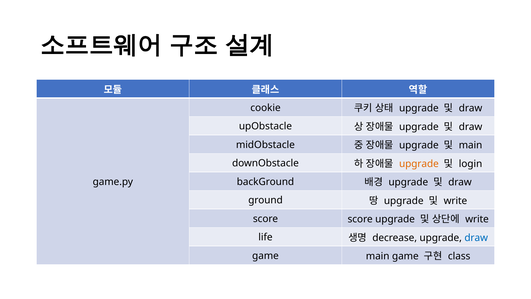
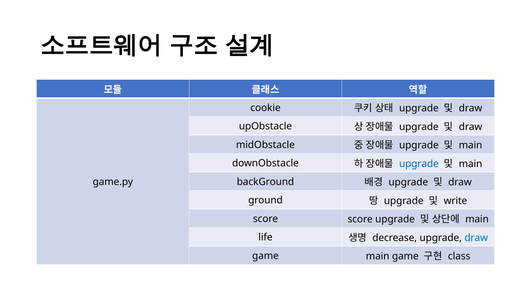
upgrade colour: orange -> blue (419, 164)
login: login -> main (471, 164)
write: write -> main (477, 219)
